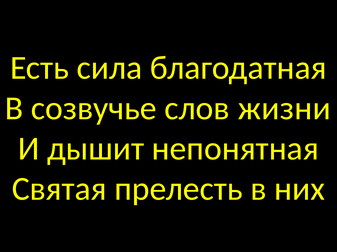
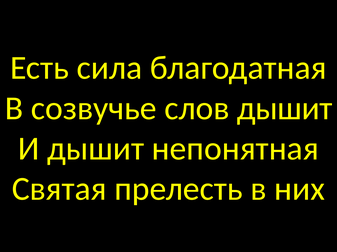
слов жизни: жизни -> дышит (285, 109)
